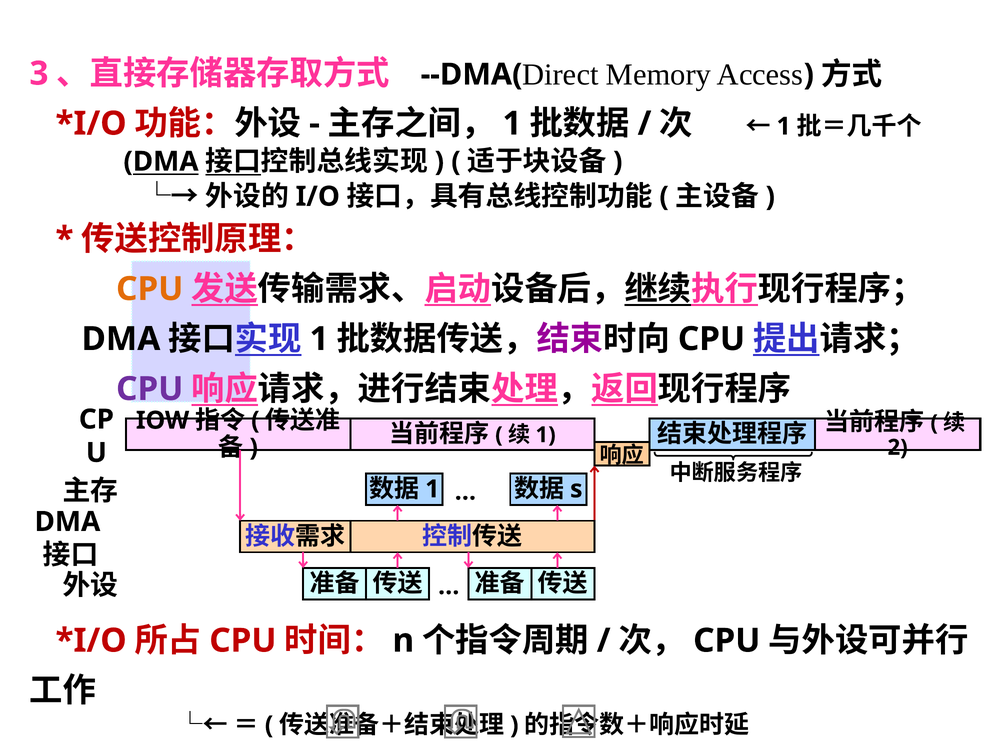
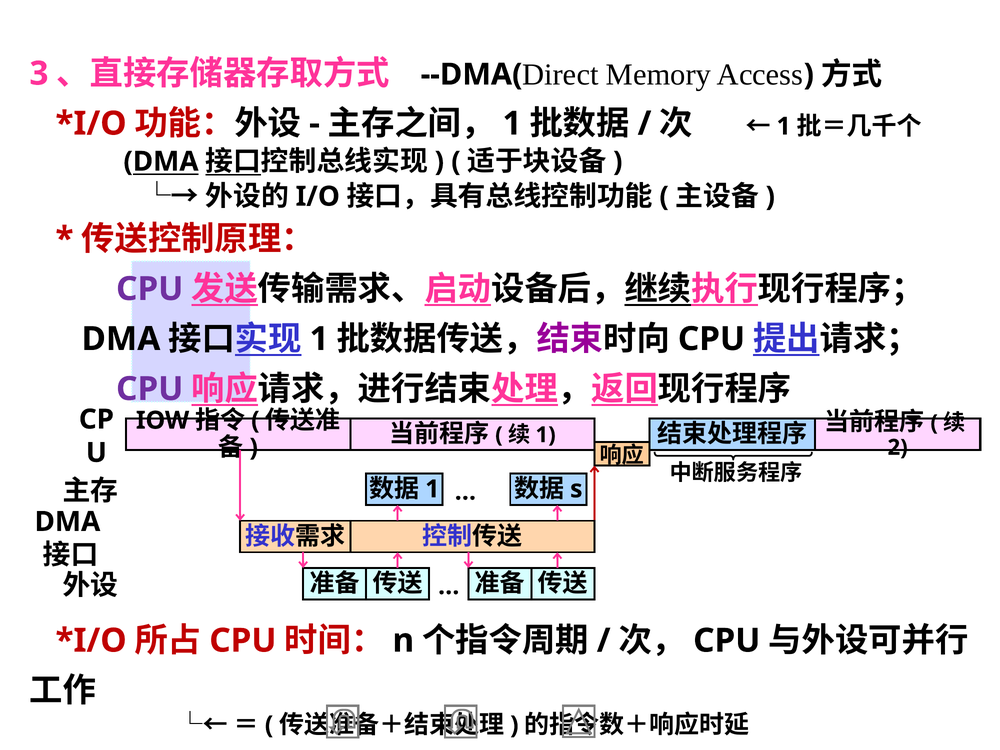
CPU colour: orange -> purple (150, 289)
